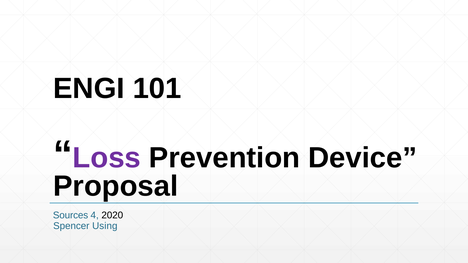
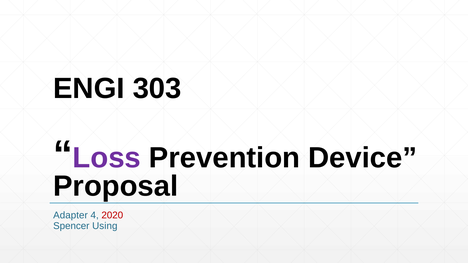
101: 101 -> 303 (157, 89)
Sources: Sources -> Adapter (70, 215)
2020 colour: black -> red (112, 215)
